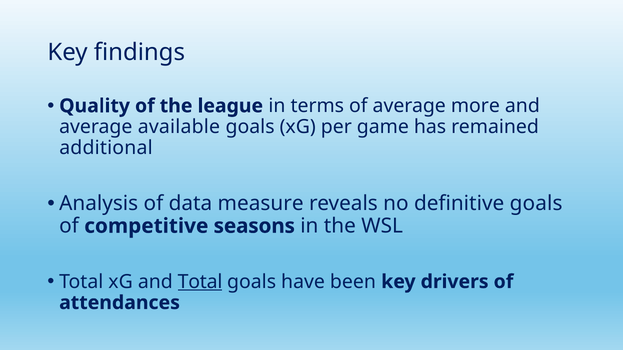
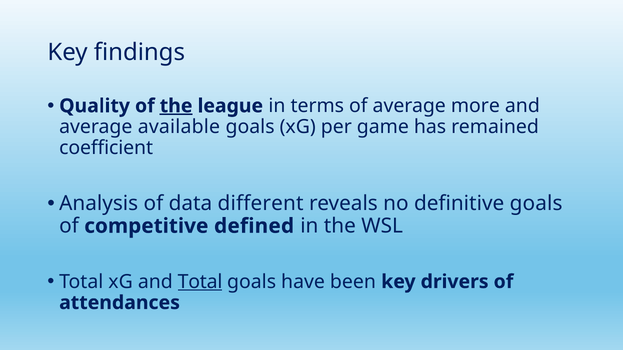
the underline: none -> present (176, 106)
additional: additional -> coefficient (106, 148)
measure: measure -> different (261, 204)
seasons: seasons -> defined (254, 226)
